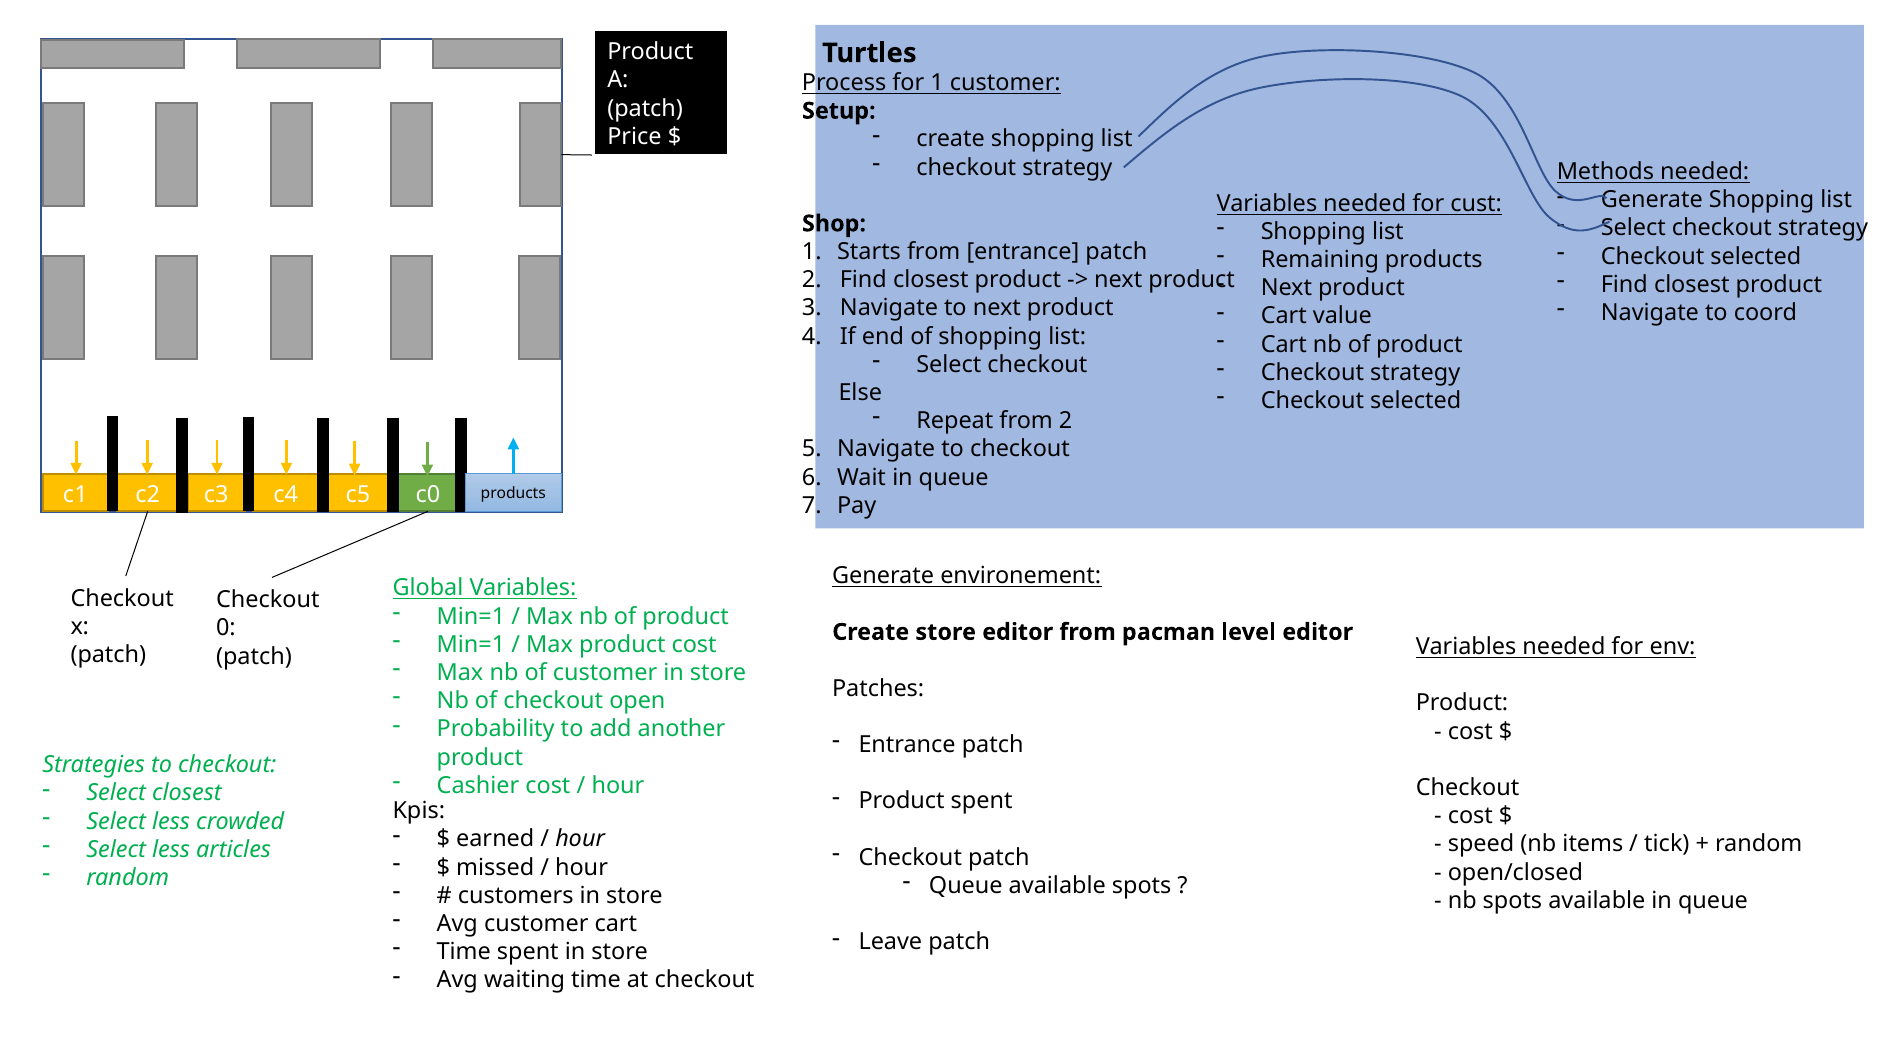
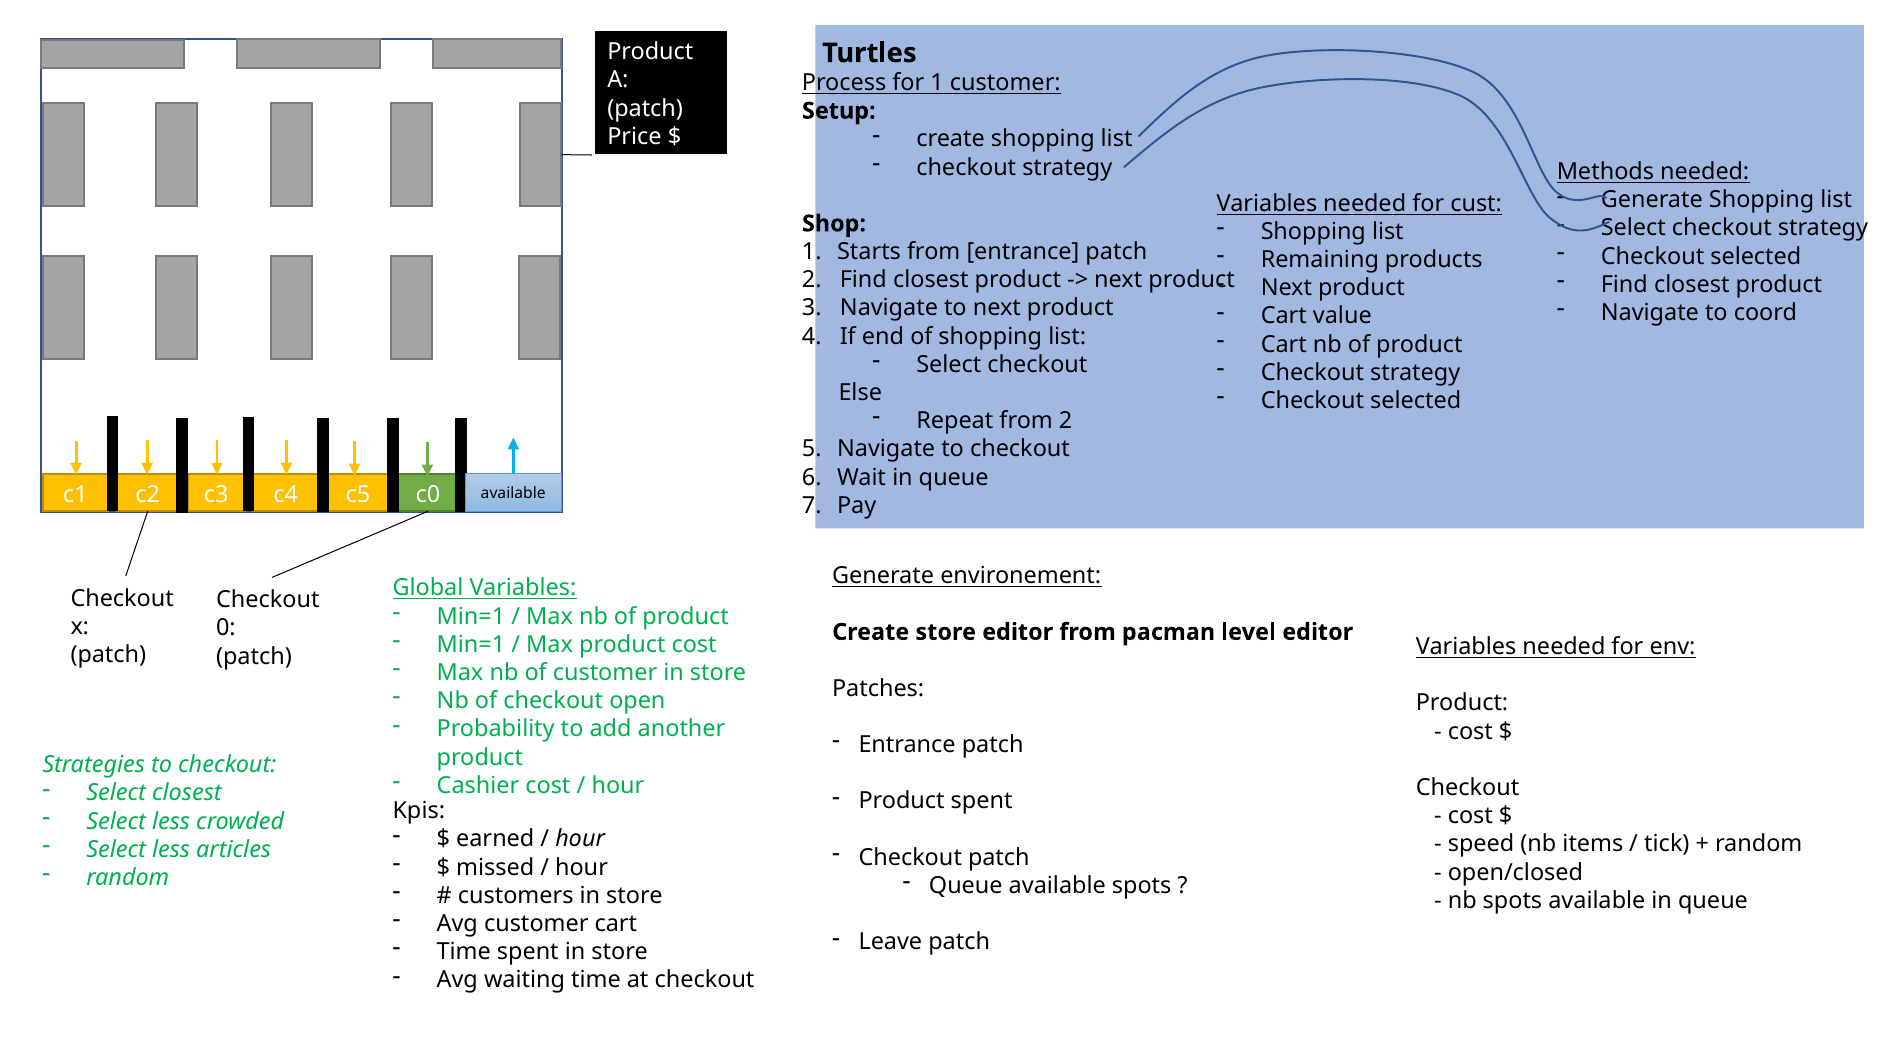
c0 products: products -> available (513, 493)
